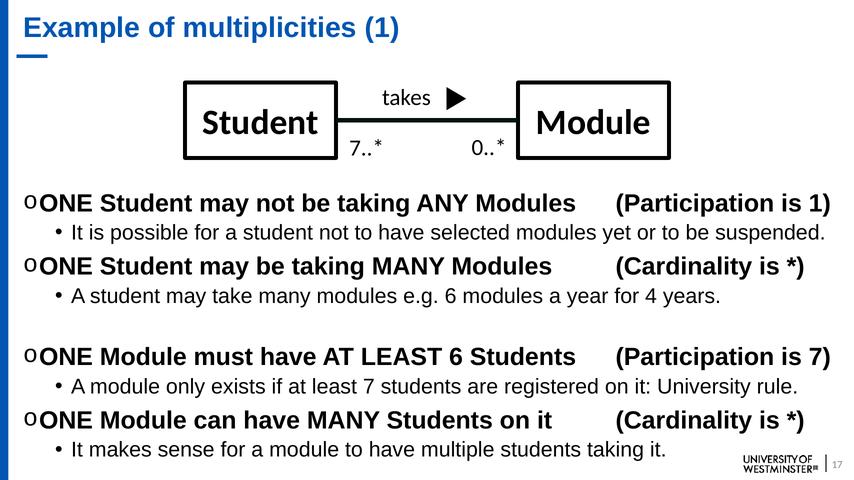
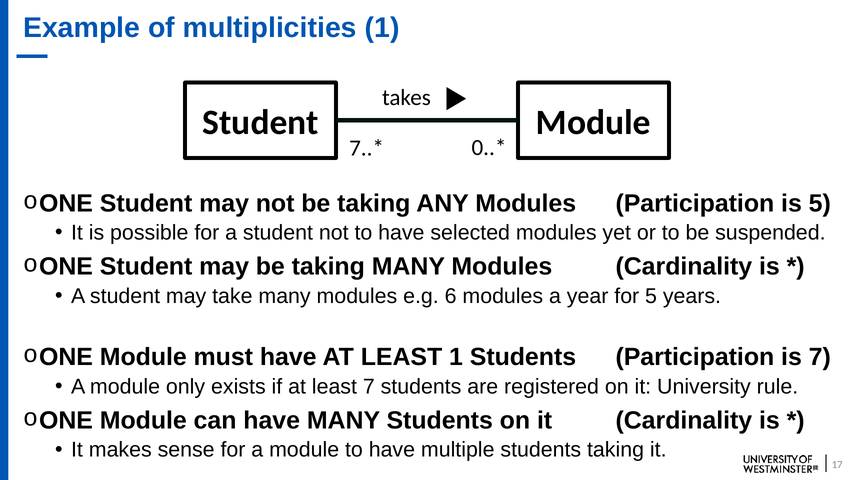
is 1: 1 -> 5 (820, 204)
for 4: 4 -> 5 (651, 296)
LEAST 6: 6 -> 1 (456, 357)
